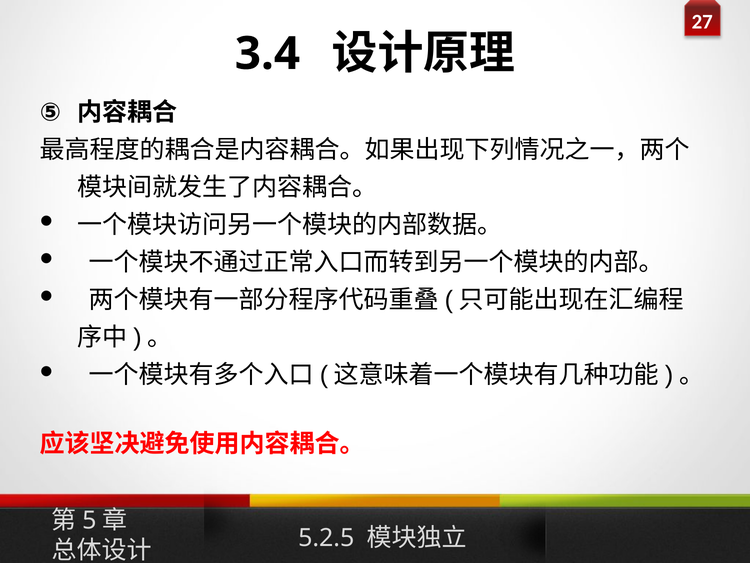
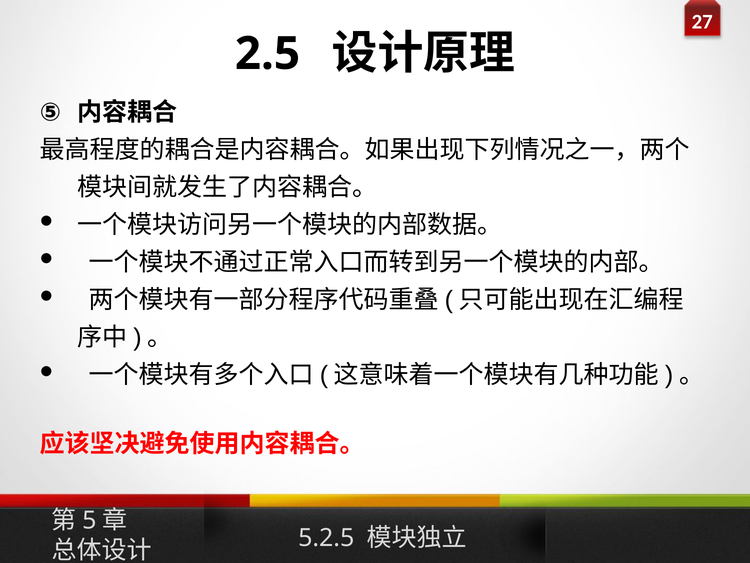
3.4: 3.4 -> 2.5 (267, 54)
